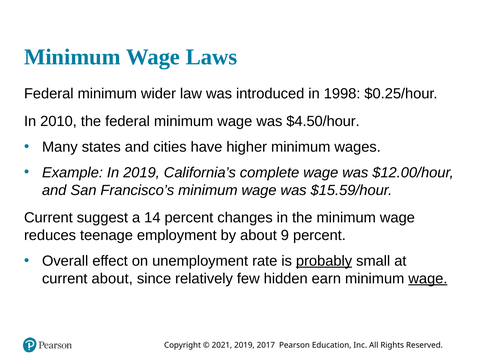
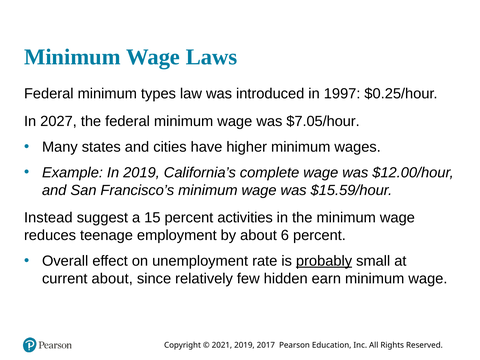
wider: wider -> types (158, 94)
1998: 1998 -> 1997 (342, 94)
2010: 2010 -> 2027 (59, 121)
$4.50/hour: $4.50/hour -> $7.05/hour (323, 121)
Current: Current -> Instead (48, 218)
14: 14 -> 15 (152, 218)
changes: changes -> activities (245, 218)
9: 9 -> 6 (285, 235)
wage underline: present -> none (428, 279)
